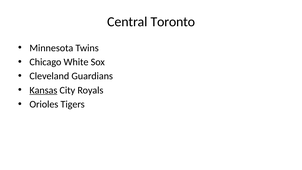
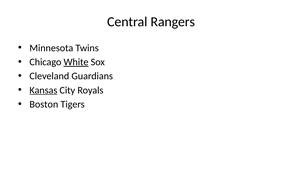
Toronto: Toronto -> Rangers (173, 22)
White underline: none -> present (76, 62)
Orioles: Orioles -> Boston (44, 104)
